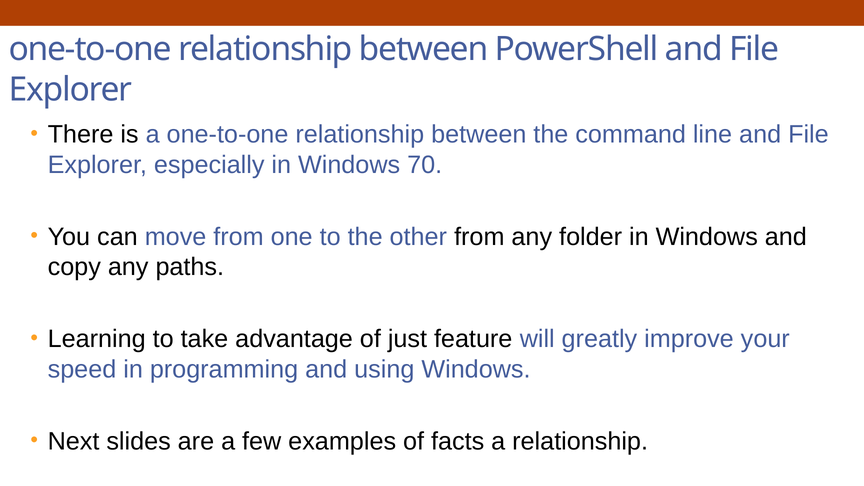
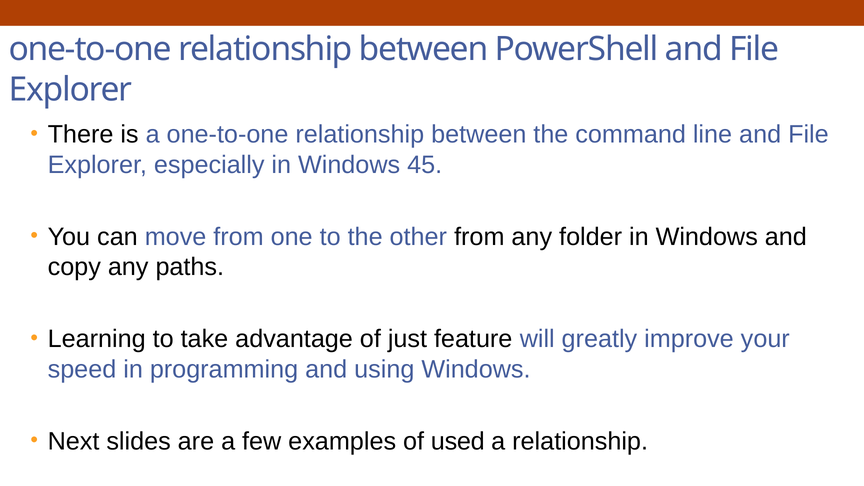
70: 70 -> 45 (425, 165)
facts: facts -> used (458, 441)
